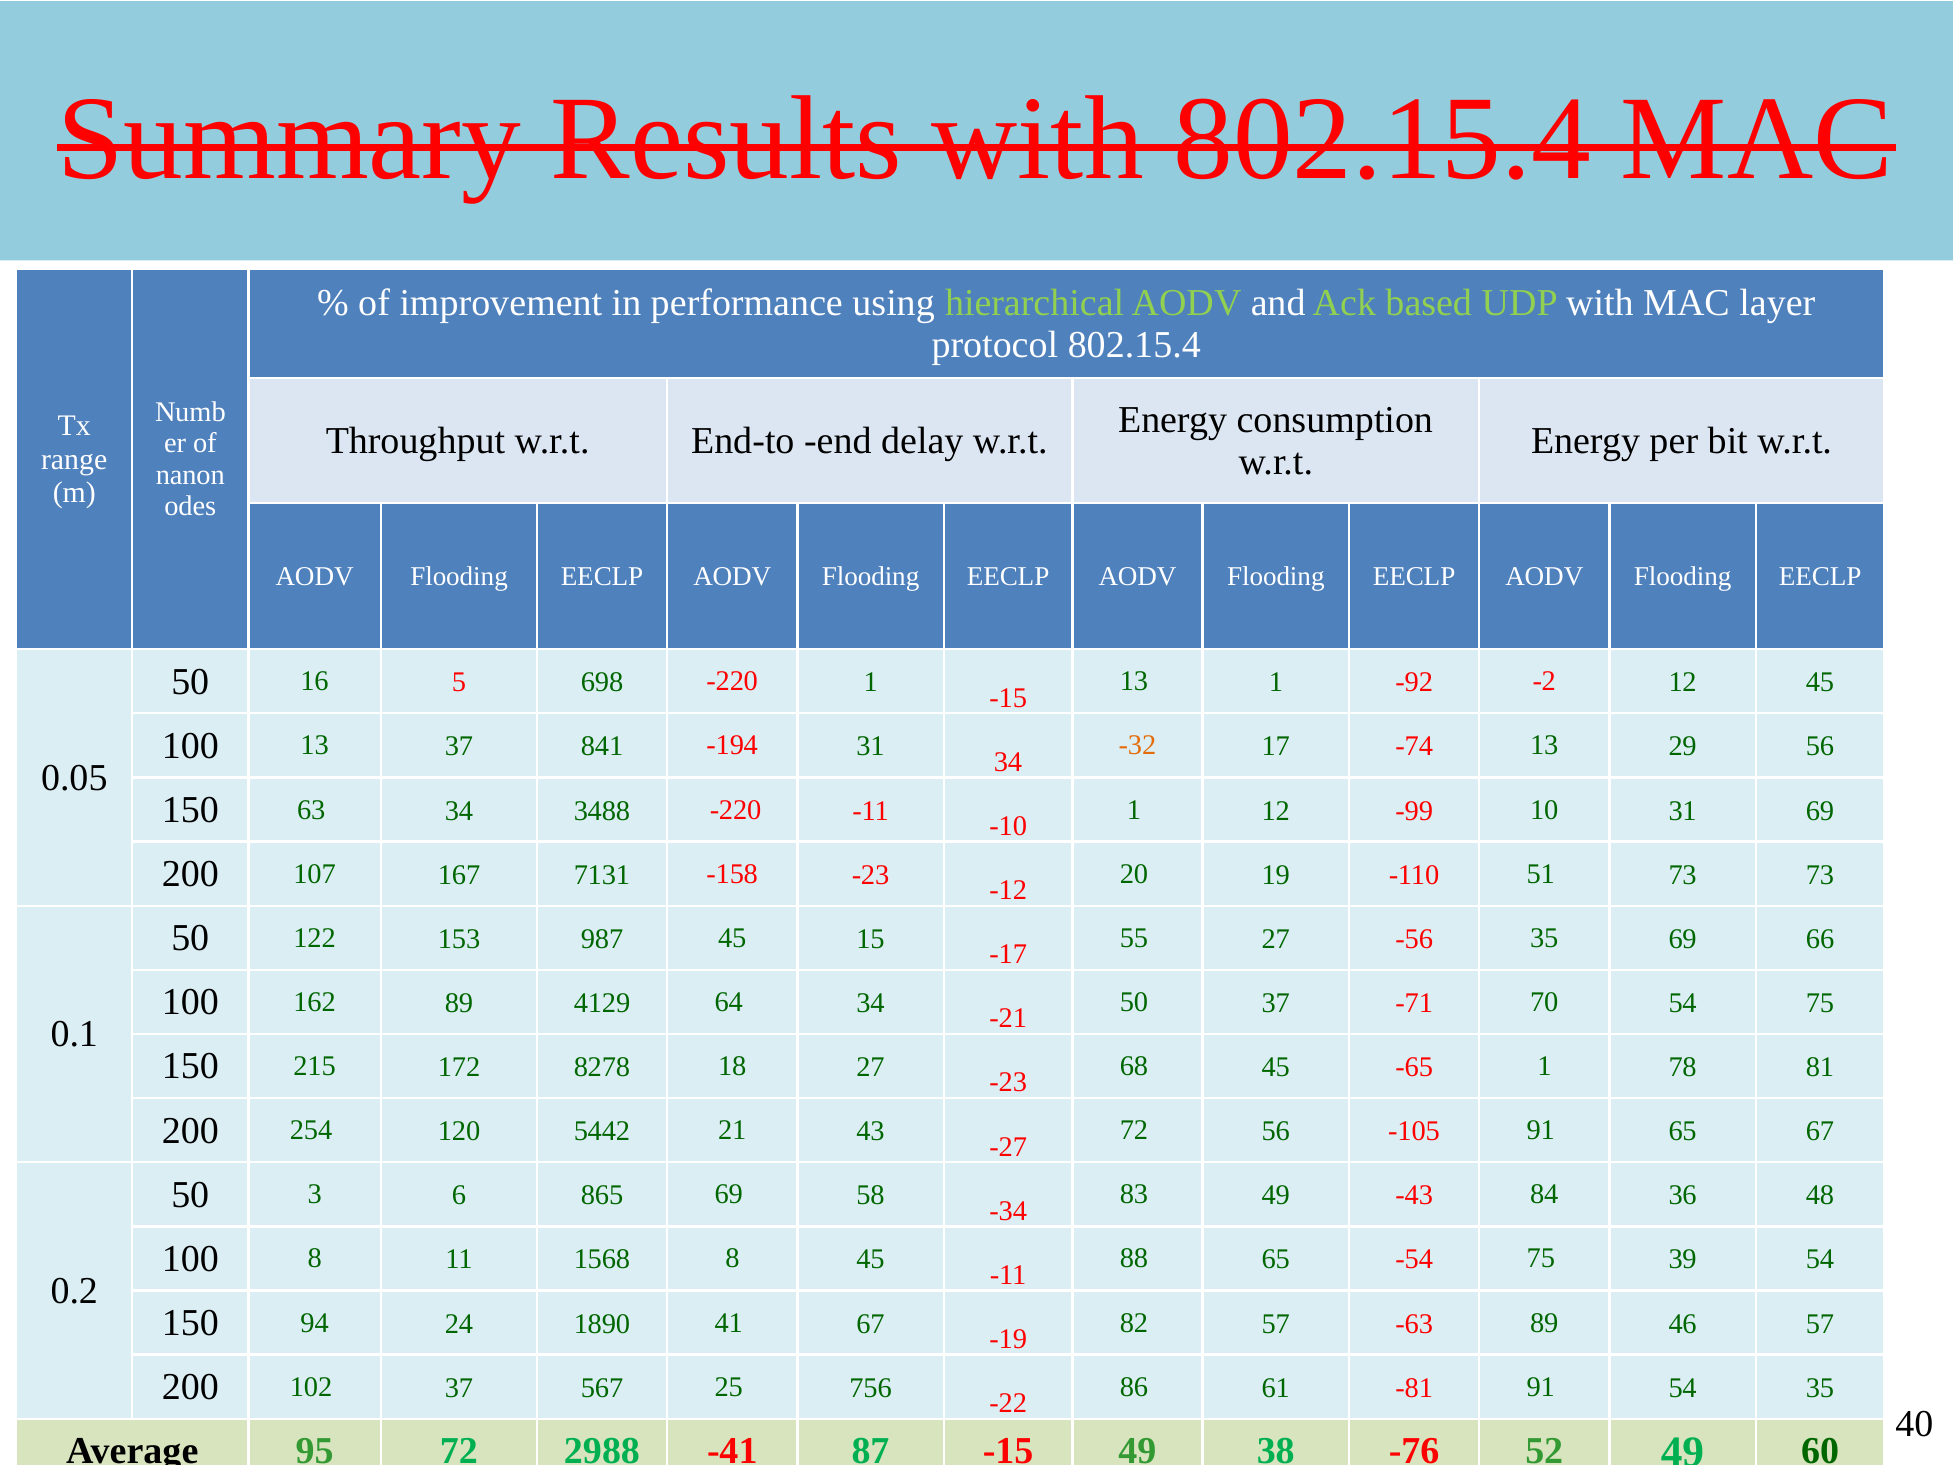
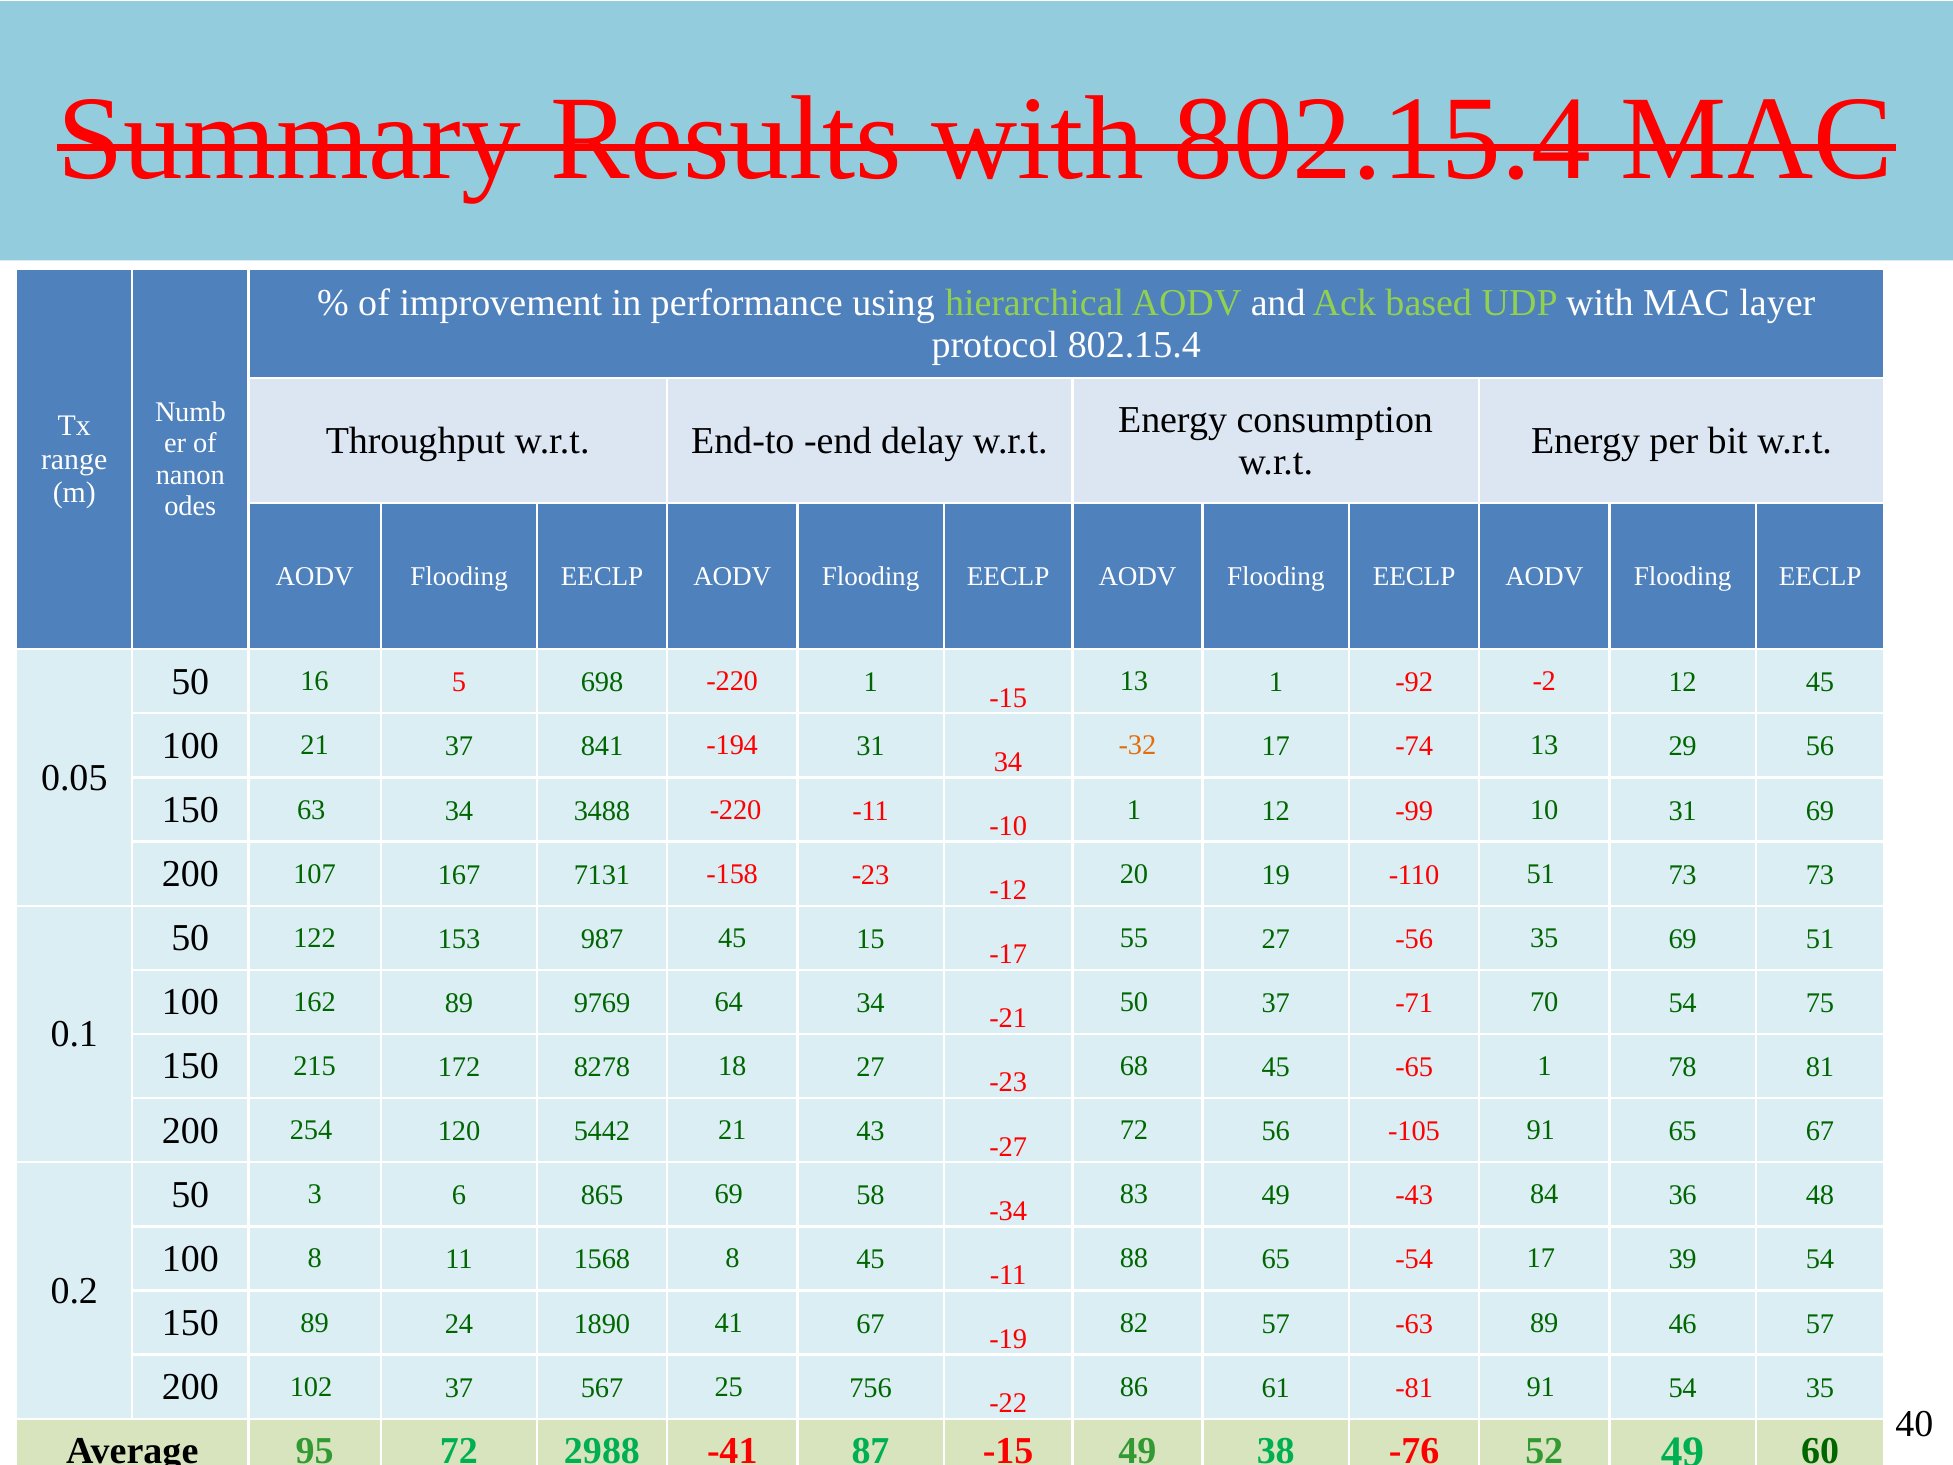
100 13: 13 -> 21 (315, 745)
69 66: 66 -> 51 (1820, 939)
4129: 4129 -> 9769 (602, 1003)
-54 75: 75 -> 17 (1541, 1258)
150 94: 94 -> 89 (315, 1322)
